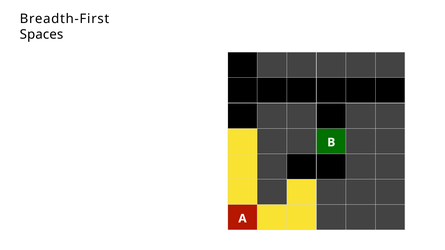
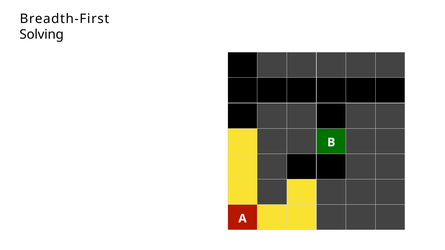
Spaces: Spaces -> Solving (42, 35)
